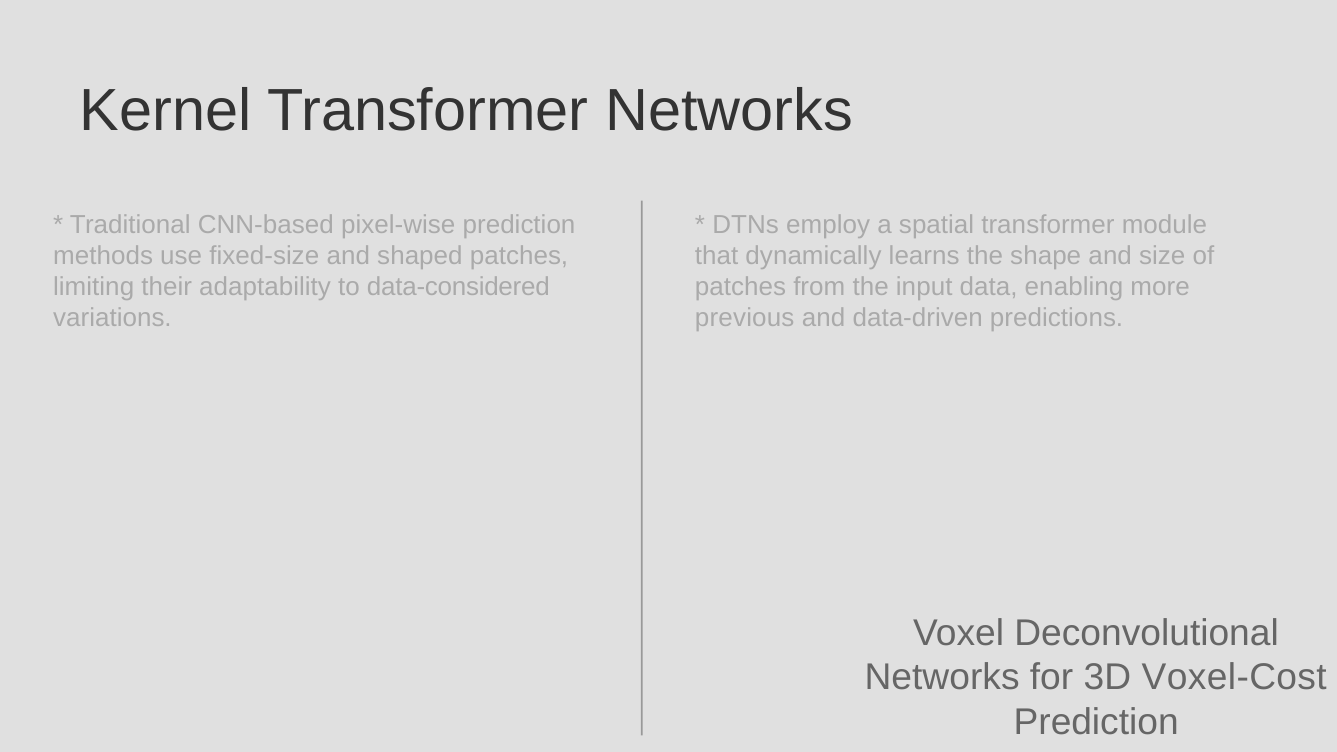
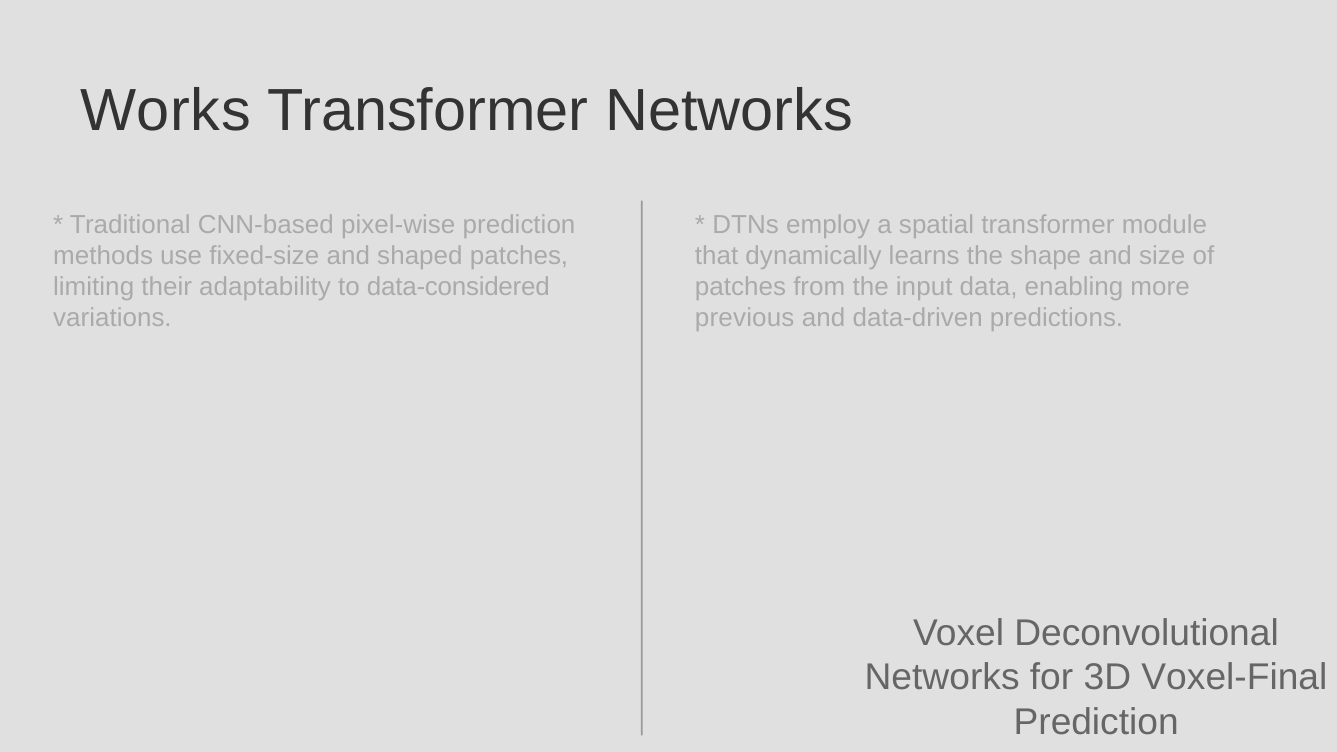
Kernel: Kernel -> Works (166, 111)
Voxel-Cost: Voxel-Cost -> Voxel-Final (1234, 678)
